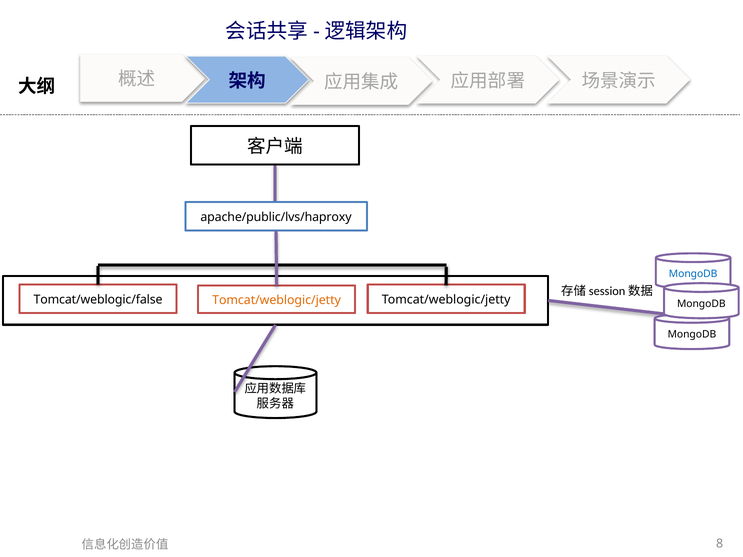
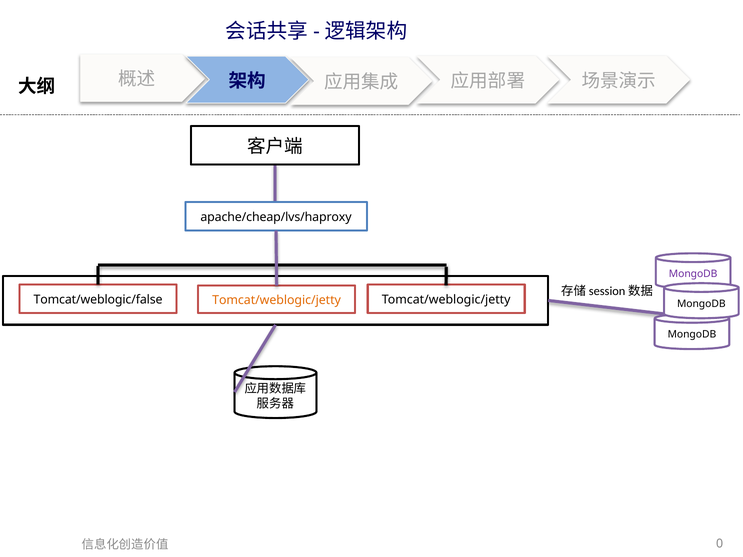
apache/public/lvs/haproxy: apache/public/lvs/haproxy -> apache/cheap/lvs/haproxy (276, 217)
MongoDB colour: blue -> purple (693, 274)
8: 8 -> 0 (720, 544)
